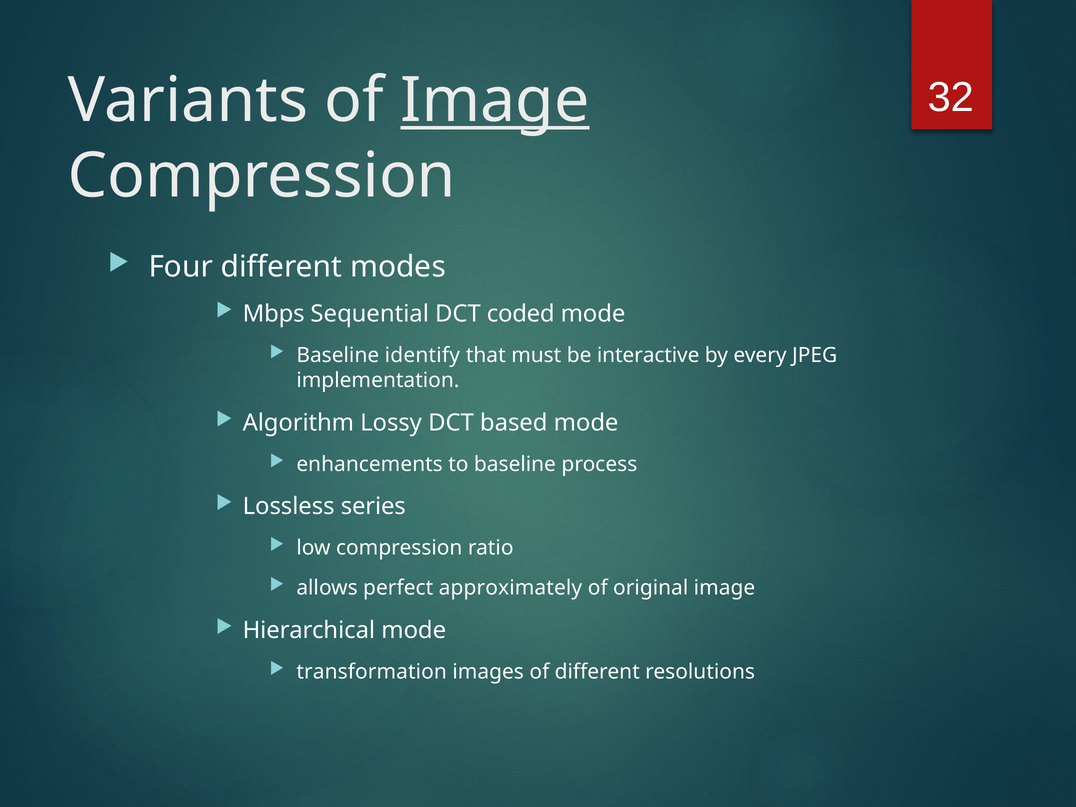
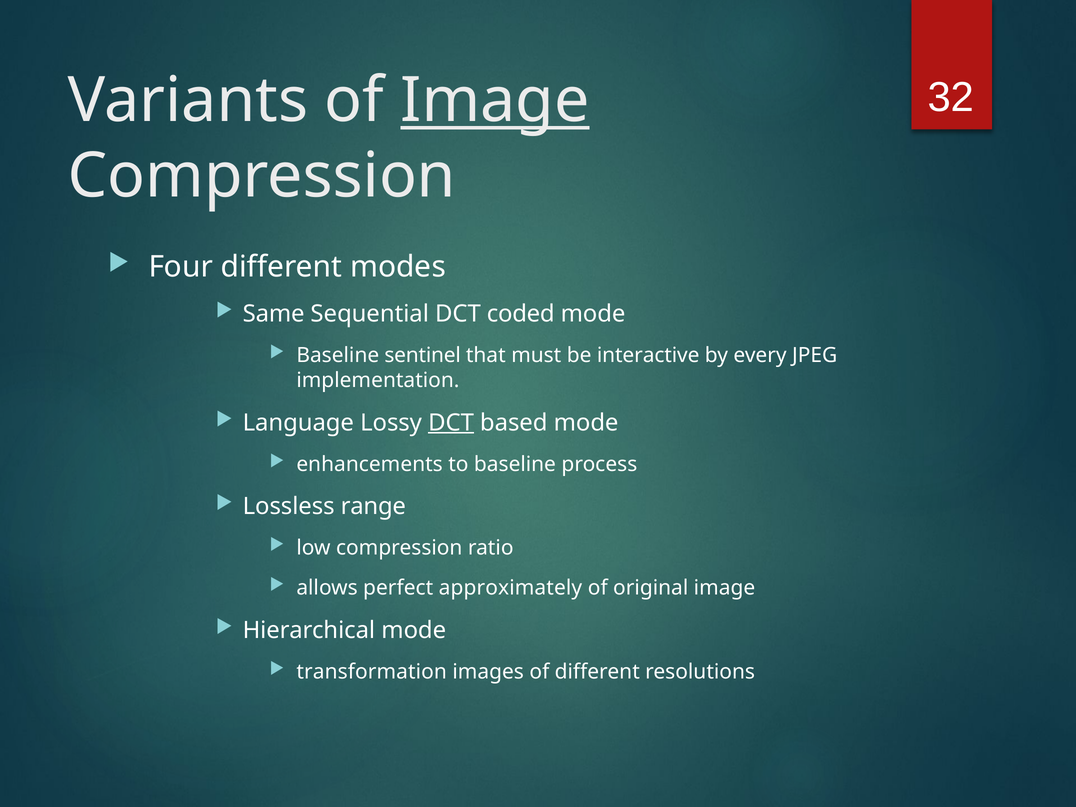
Mbps: Mbps -> Same (274, 314)
identify: identify -> sentinel (423, 355)
Algorithm: Algorithm -> Language (298, 423)
DCT underline: none -> present (451, 423)
series: series -> range (373, 506)
